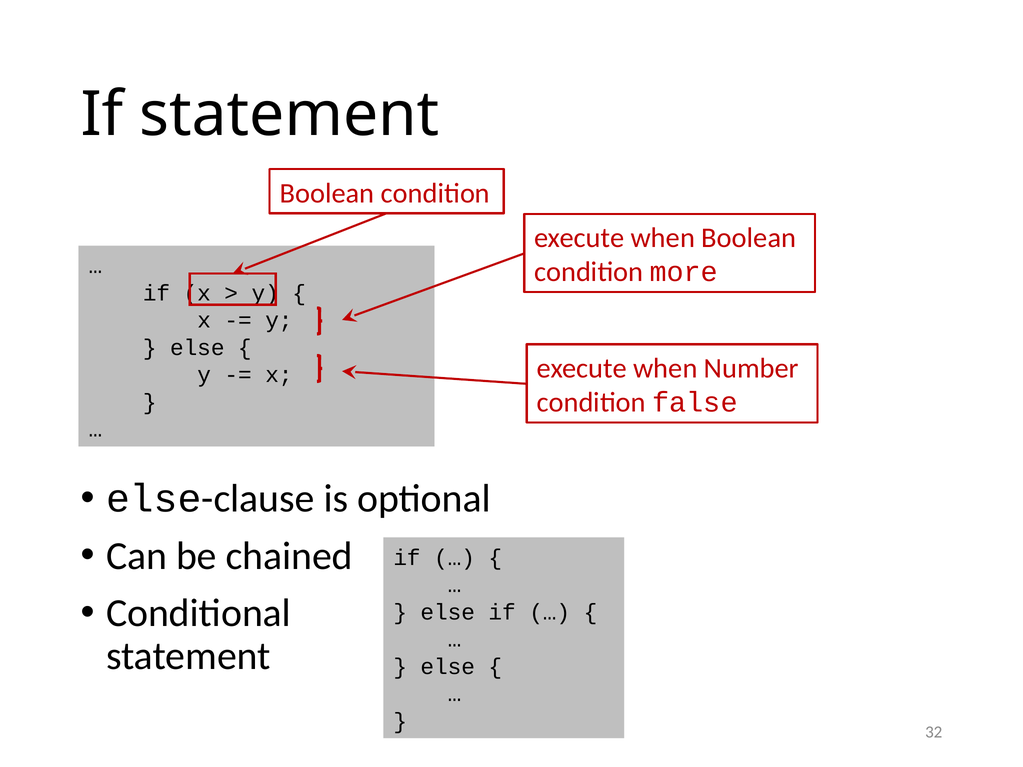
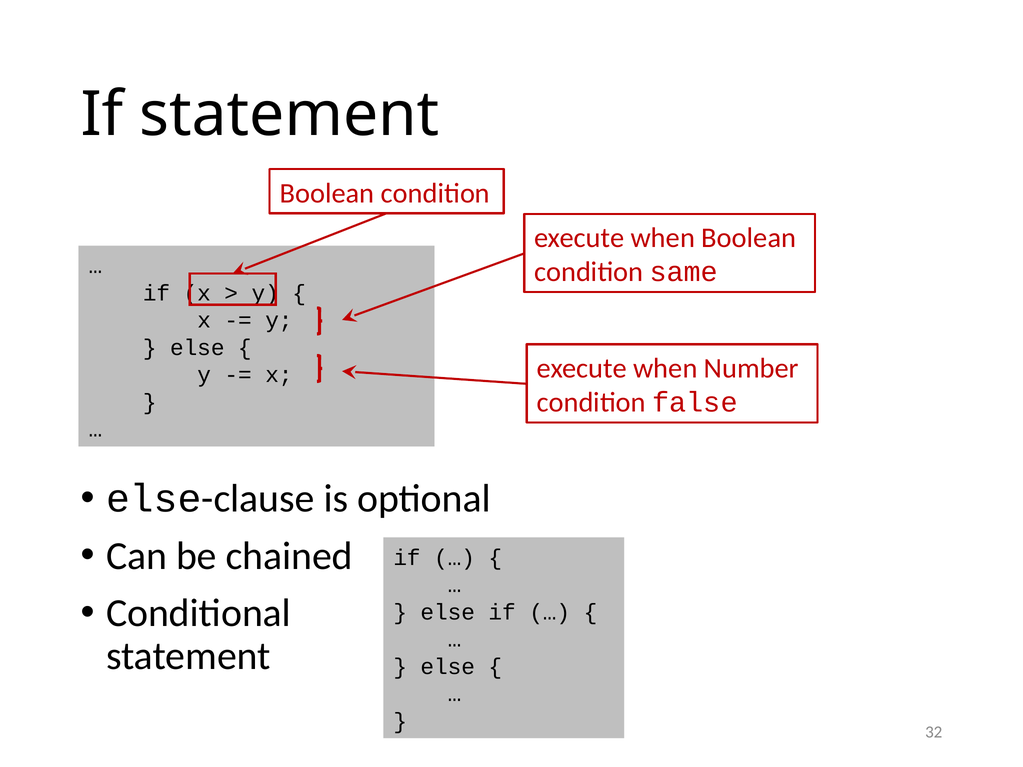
more: more -> same (684, 272)
